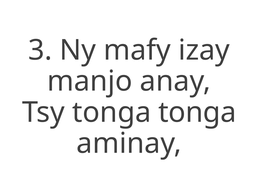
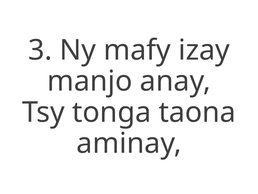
tonga tonga: tonga -> taona (197, 112)
